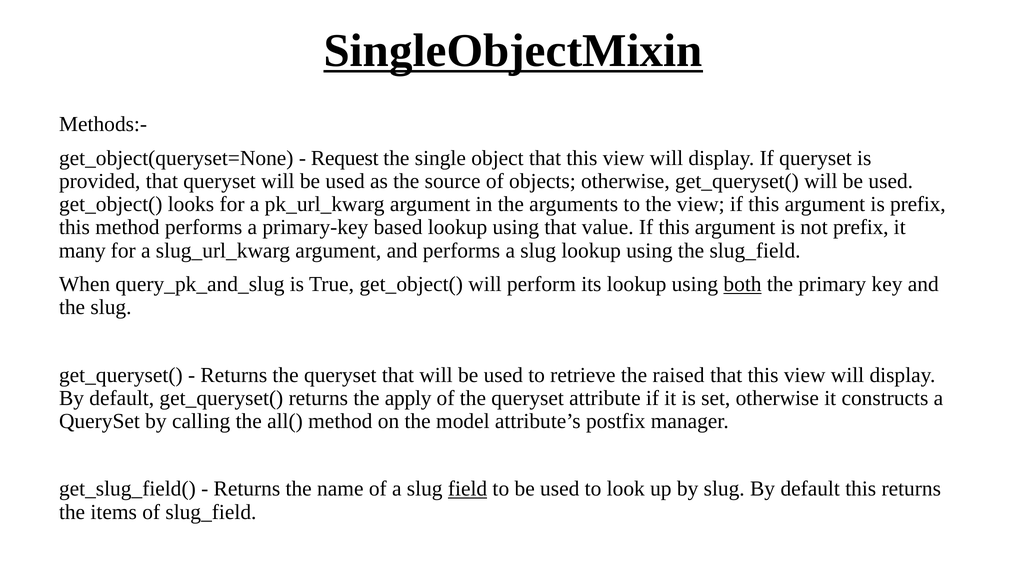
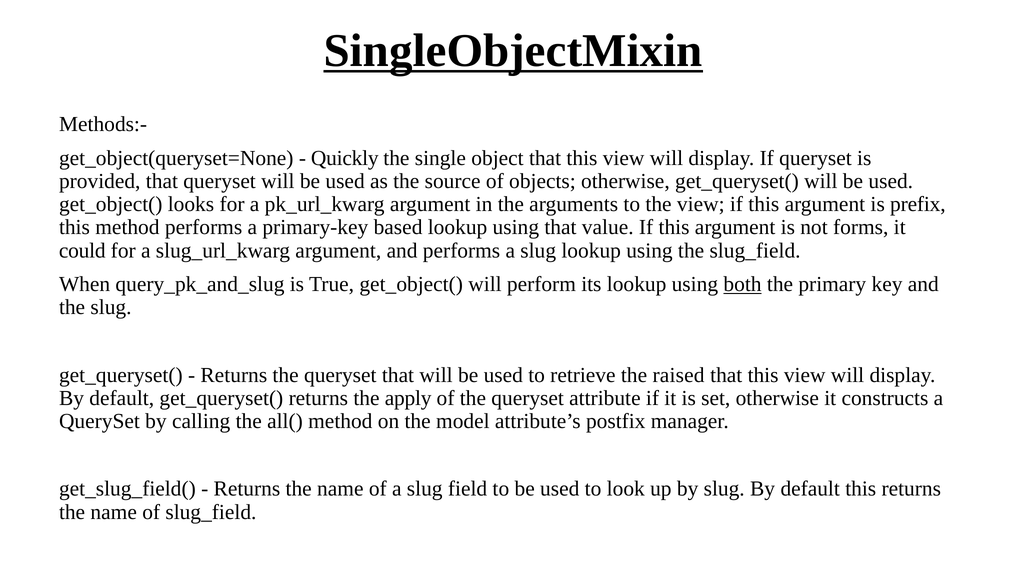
Request: Request -> Quickly (345, 158)
not prefix: prefix -> forms (861, 228)
many: many -> could (82, 251)
field underline: present -> none (468, 489)
items: items -> name (114, 513)
